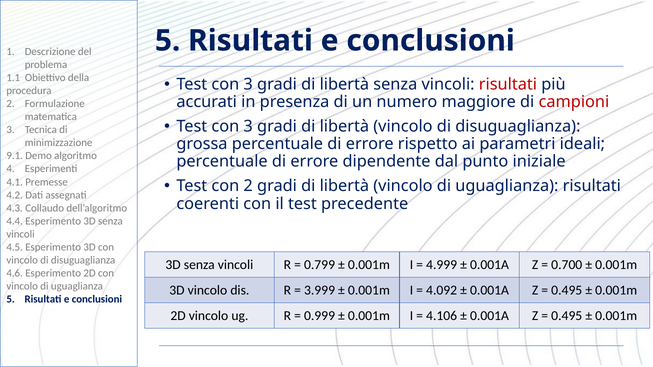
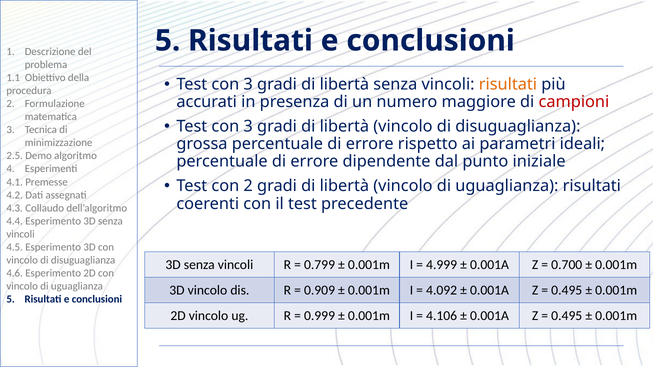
risultati colour: red -> orange (508, 84)
9.1: 9.1 -> 2.5 (15, 156)
3.999: 3.999 -> 0.909 (320, 290)
